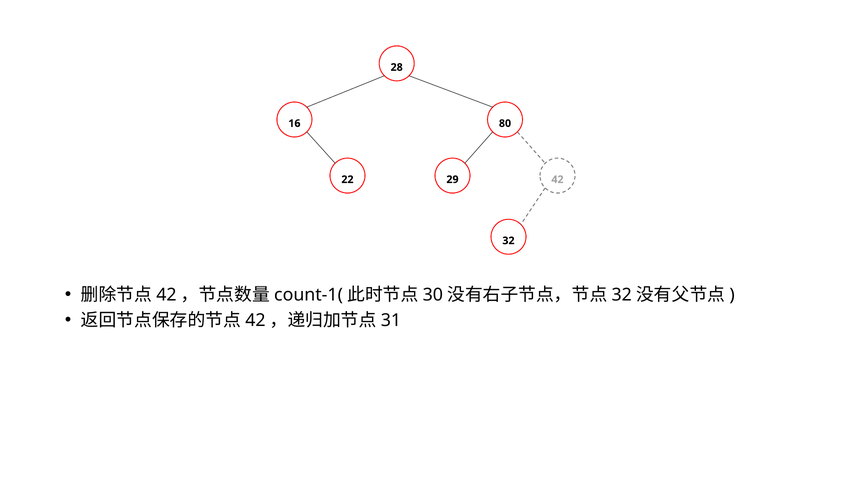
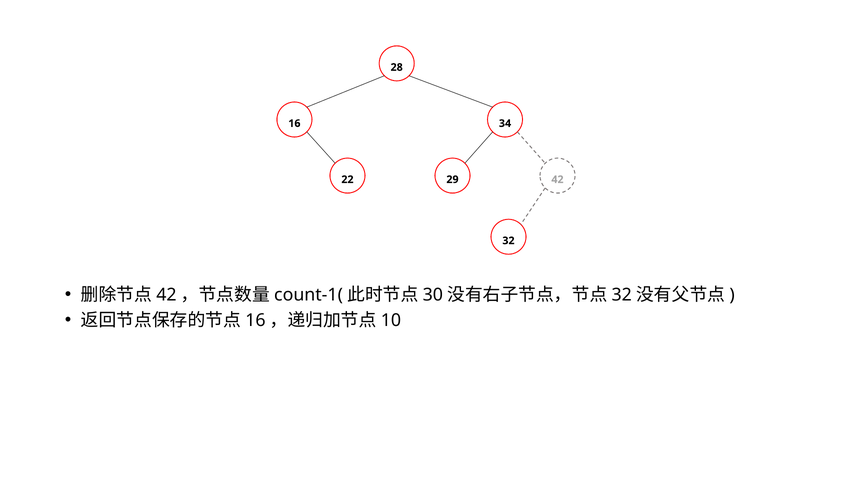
80: 80 -> 34 (505, 123)
42: 42 -> 16 (255, 320)
31: 31 -> 10 (391, 320)
